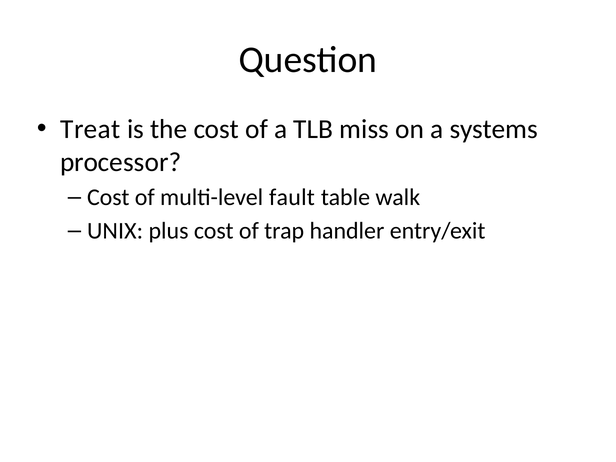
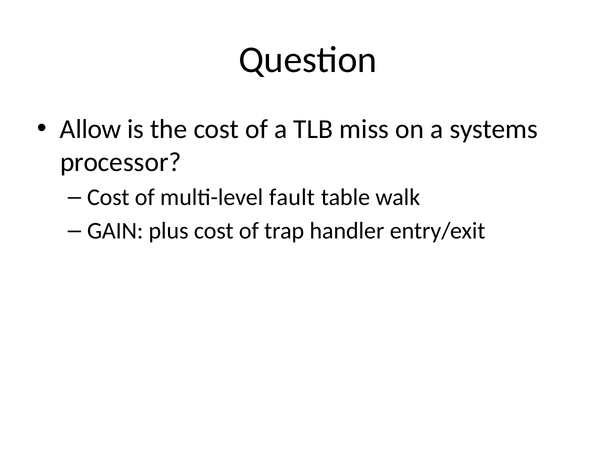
Treat: Treat -> Allow (91, 129)
UNIX: UNIX -> GAIN (115, 231)
